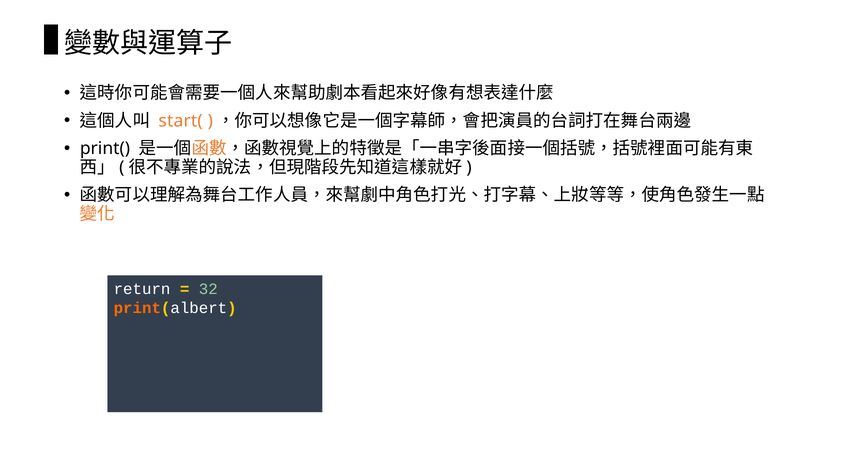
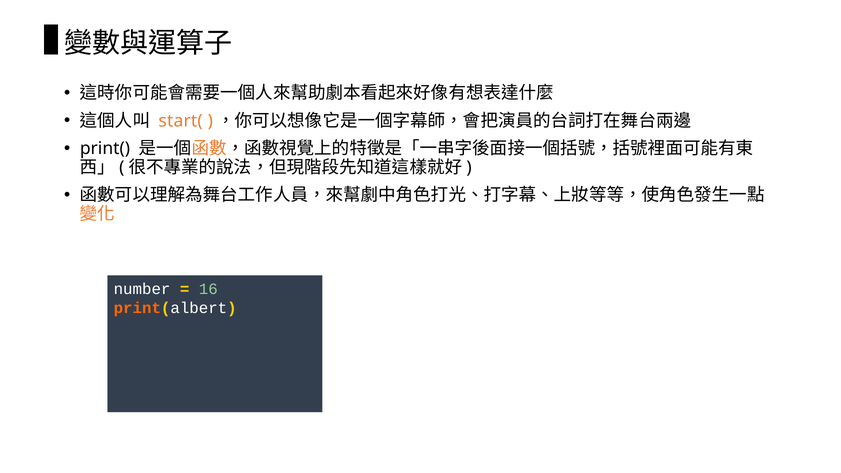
return: return -> number (142, 289)
32: 32 -> 16 (208, 289)
